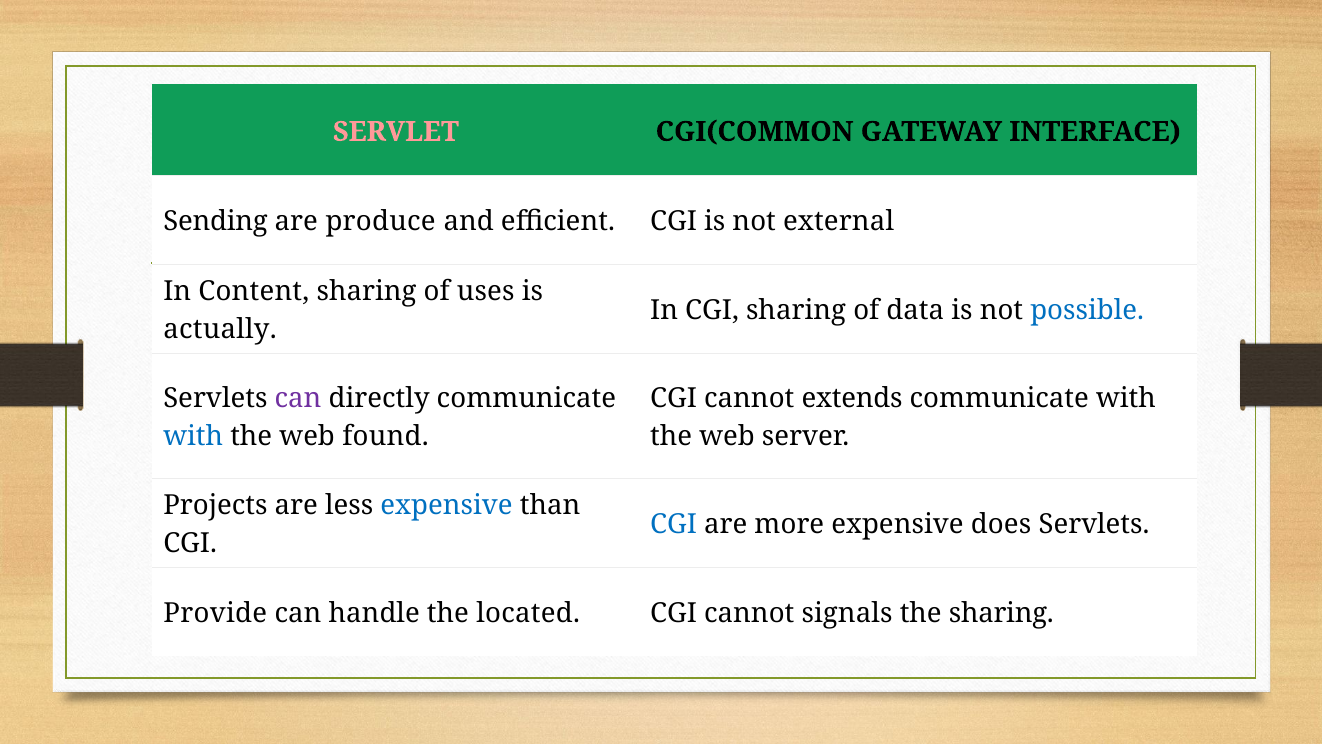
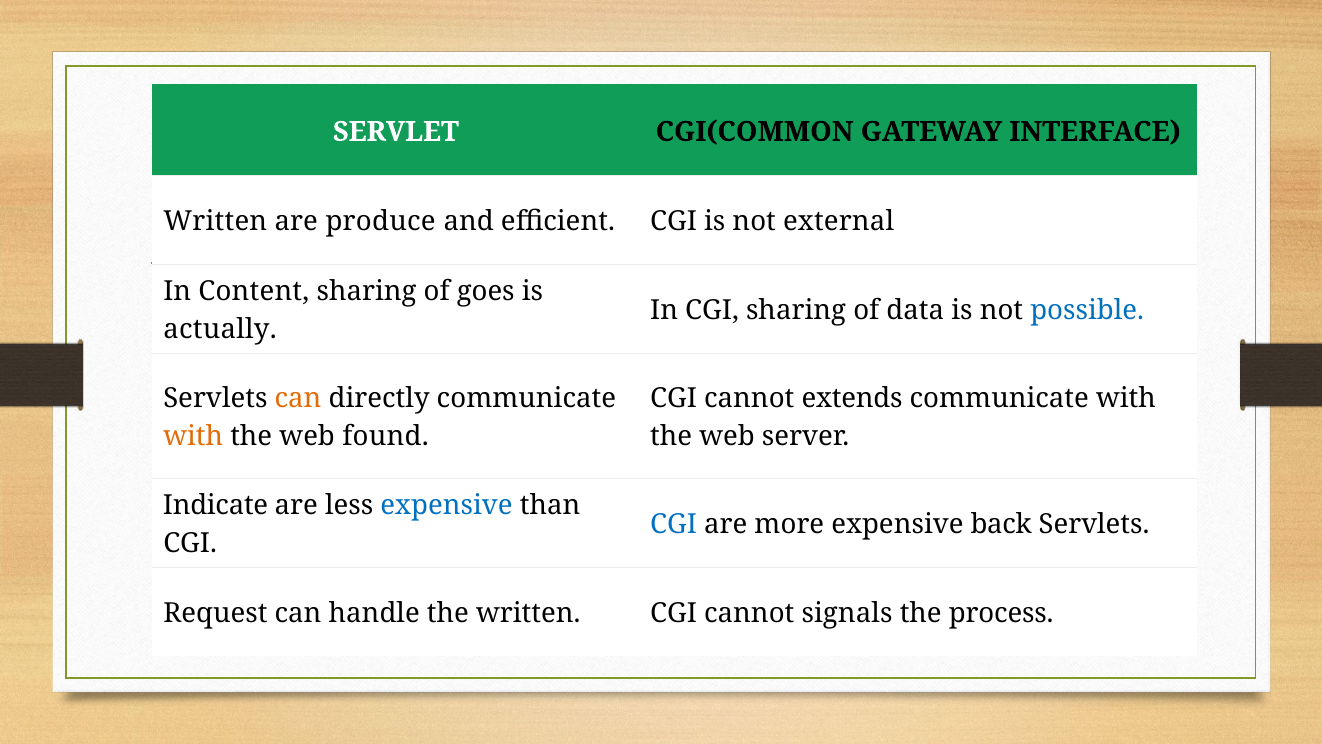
SERVLET colour: pink -> white (396, 132)
Sending: Sending -> Written (215, 222)
uses: uses -> goes (486, 292)
can colour: purple -> orange (298, 398)
with colour: blue -> orange (193, 436)
Projects: Projects -> Indicate (216, 505)
does: does -> back (1001, 524)
Provide: Provide -> Request (215, 613)
the located: located -> written (528, 613)
the sharing: sharing -> process (1001, 613)
